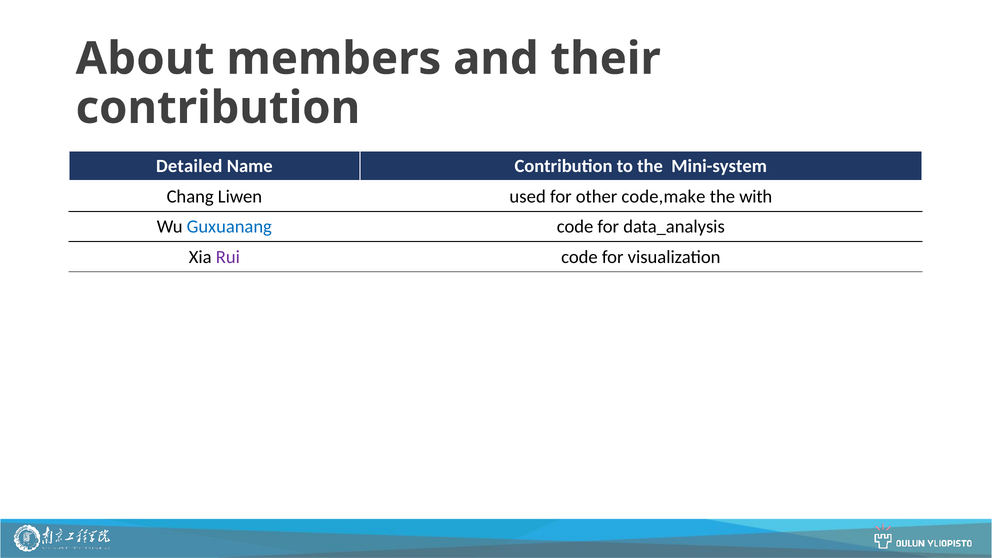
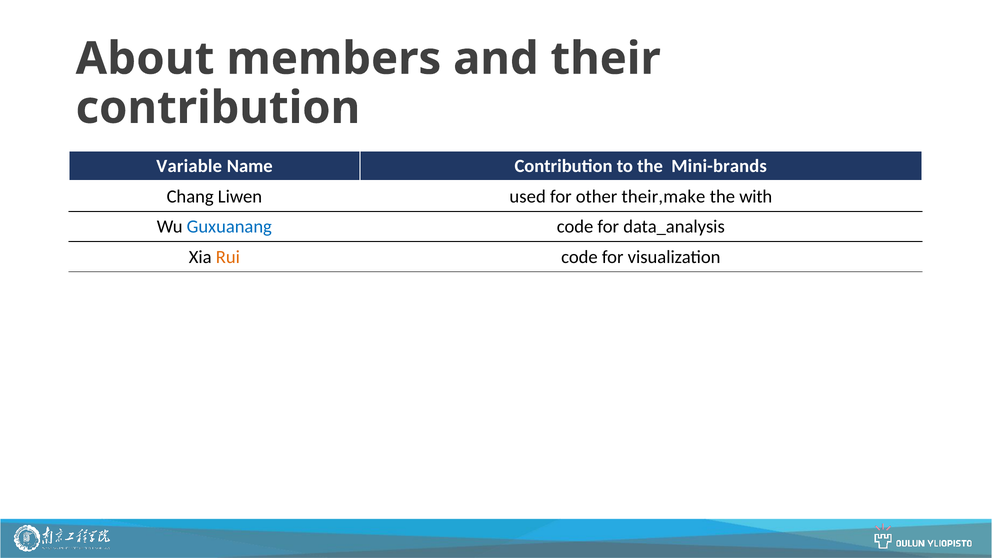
Detailed: Detailed -> Variable (189, 166)
Mini-system: Mini-system -> Mini-brands (719, 166)
code,make: code,make -> their,make (663, 197)
Rui colour: purple -> orange (228, 257)
